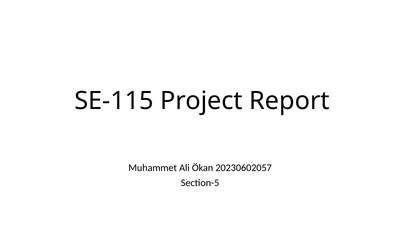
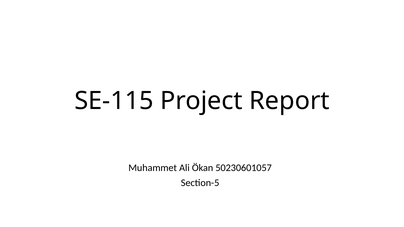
20230602057: 20230602057 -> 50230601057 (244, 168)
